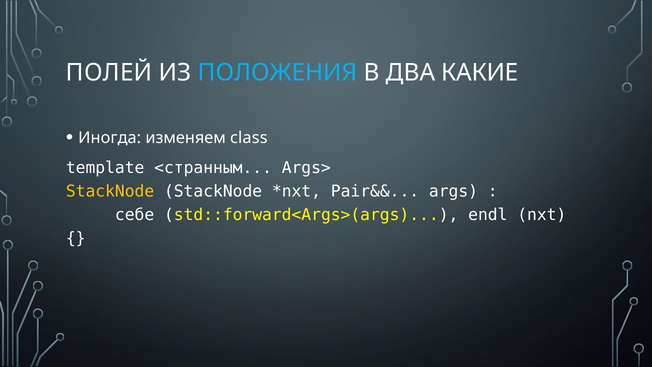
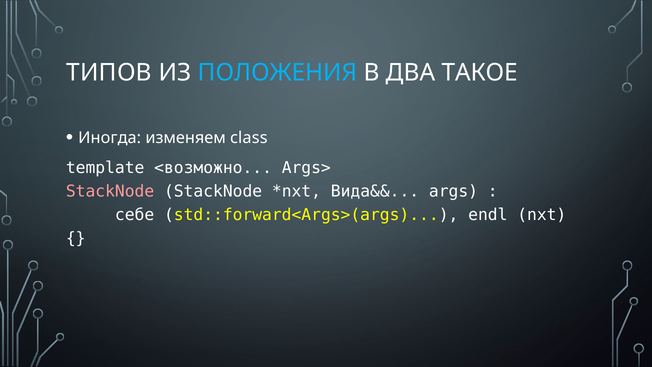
ПОЛЕЙ: ПОЛЕЙ -> ТИПОВ (109, 72)
КАКИЕ: КАКИЕ -> ТАКОЕ (480, 72)
<странным: <странным -> <возможно (213, 168)
StackNode colour: yellow -> pink (110, 191)
Pair&&: Pair&& -> Вида&& (375, 191)
